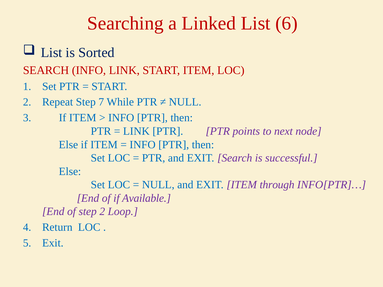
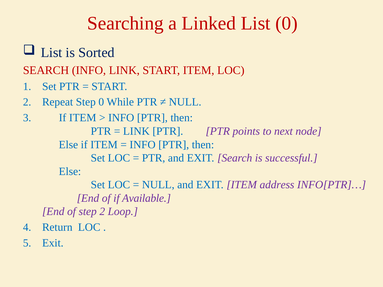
List 6: 6 -> 0 (286, 23)
Step 7: 7 -> 0 (101, 102)
through: through -> address (277, 185)
